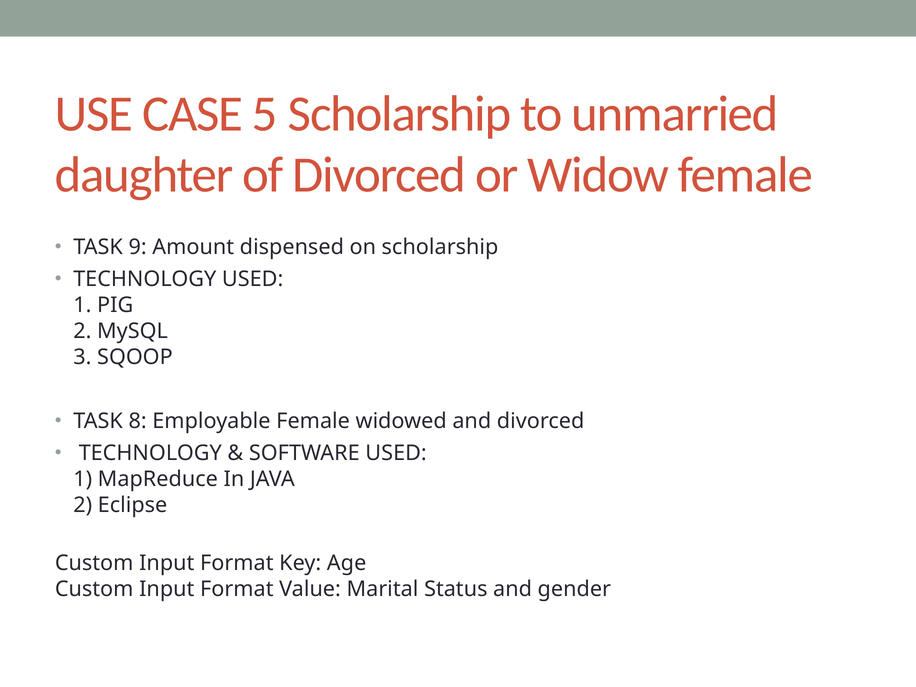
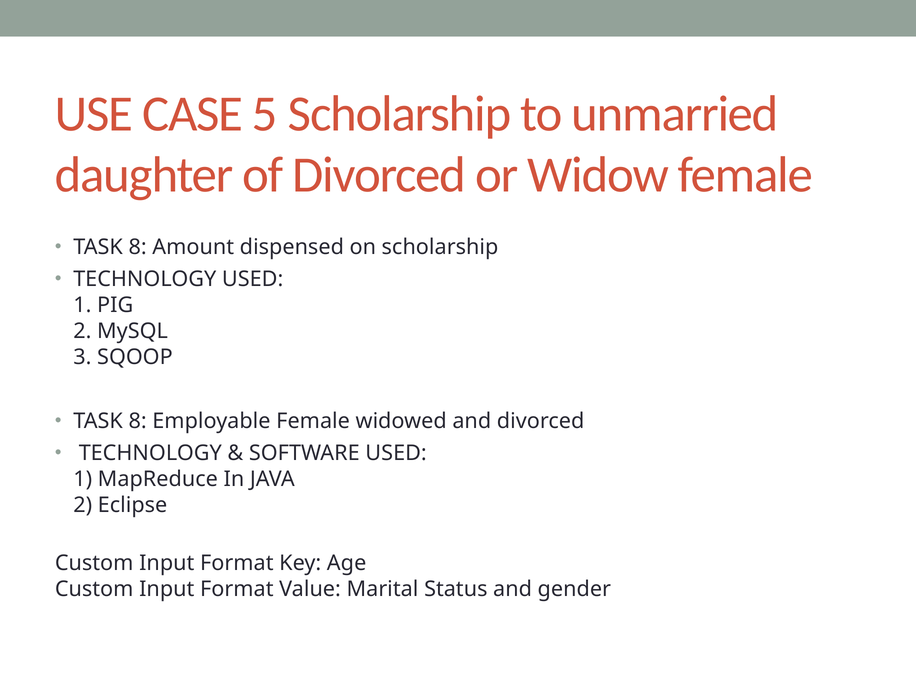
9: 9 -> 8 (138, 247)
